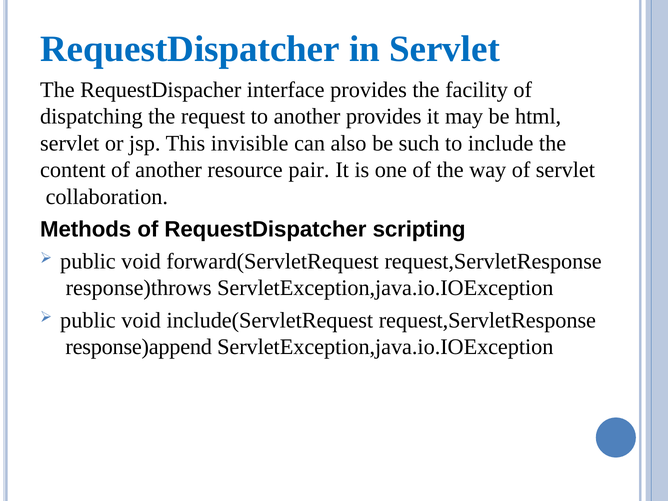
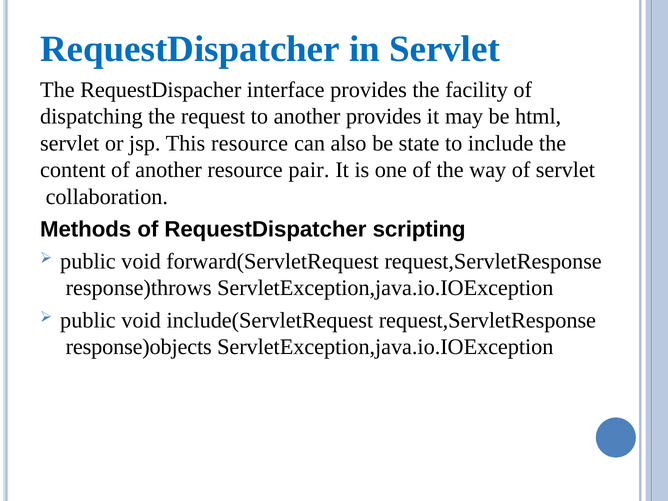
This invisible: invisible -> resource (250, 143)
such: such -> state (419, 143)
response)append: response)append -> response)objects (139, 347)
